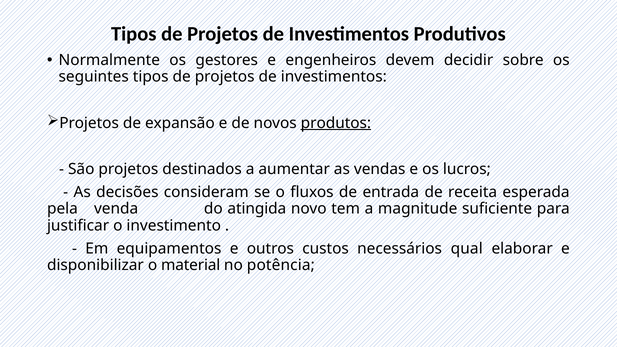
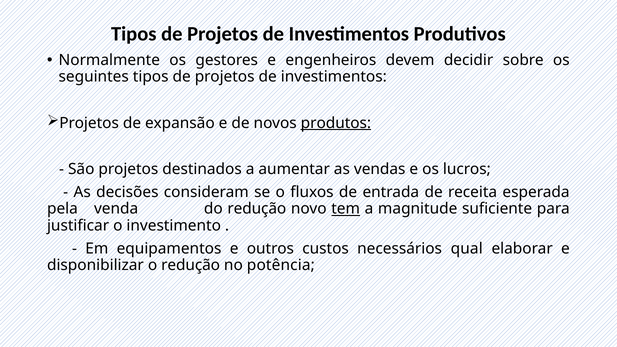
do atingida: atingida -> redução (257, 209)
tem underline: none -> present (346, 209)
o material: material -> redução (191, 265)
